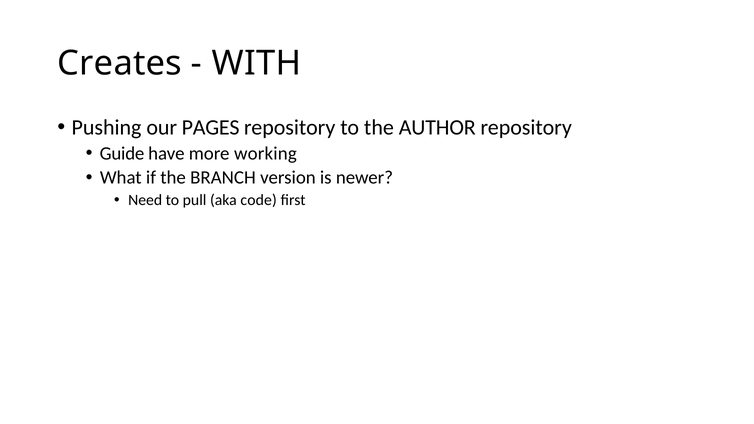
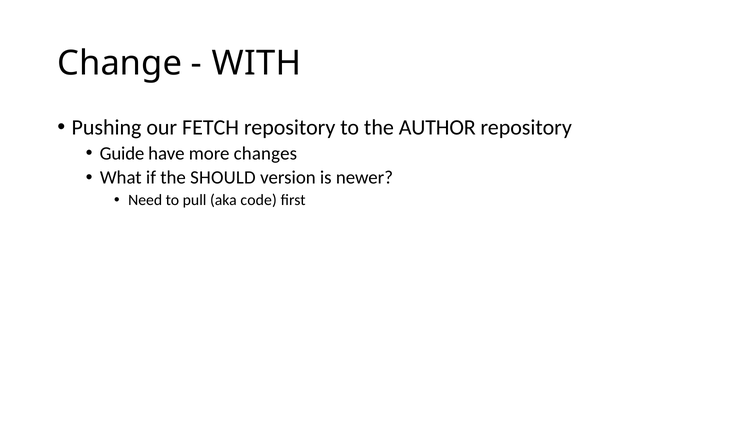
Creates: Creates -> Change (120, 63)
PAGES: PAGES -> FETCH (211, 127)
working: working -> changes (265, 153)
BRANCH: BRANCH -> SHOULD (223, 178)
